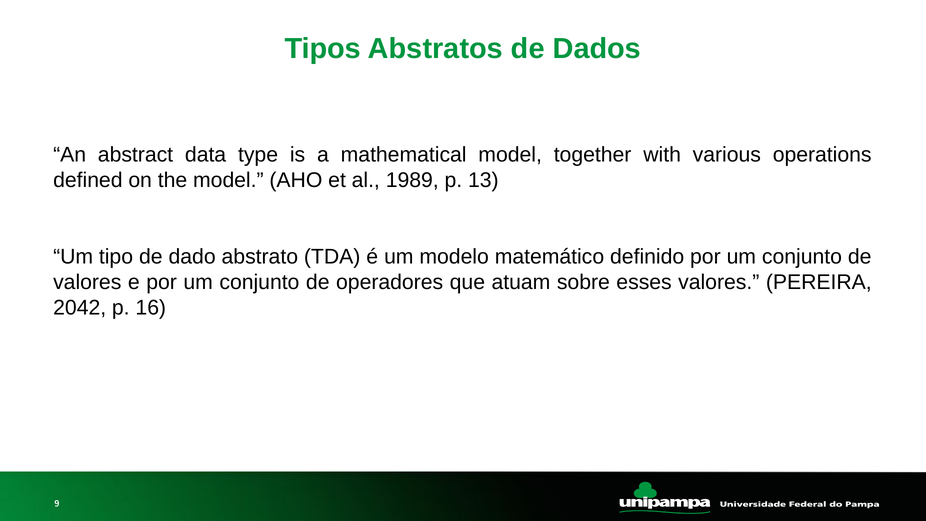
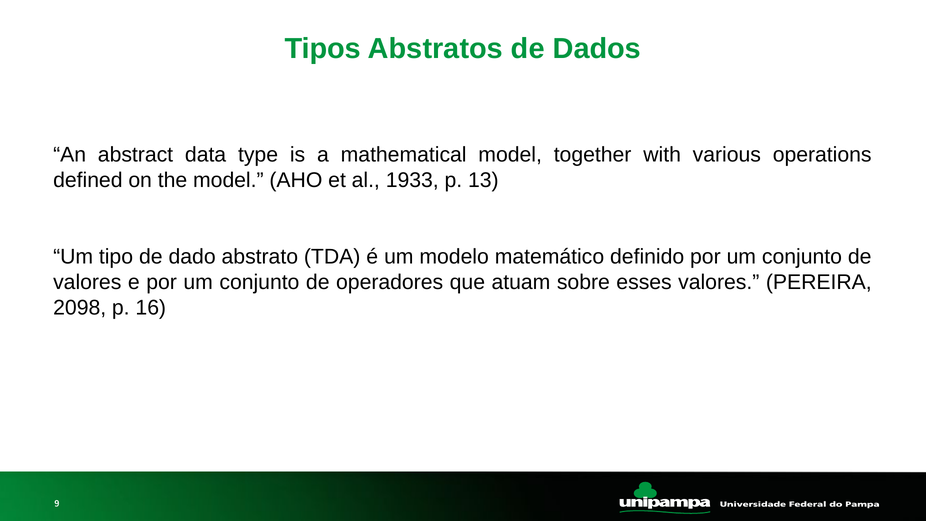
1989: 1989 -> 1933 (412, 180)
2042: 2042 -> 2098 (80, 308)
